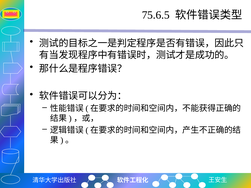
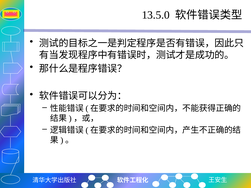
75.6.5: 75.6.5 -> 13.5.0 (156, 15)
